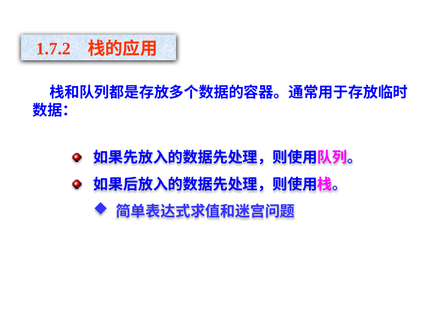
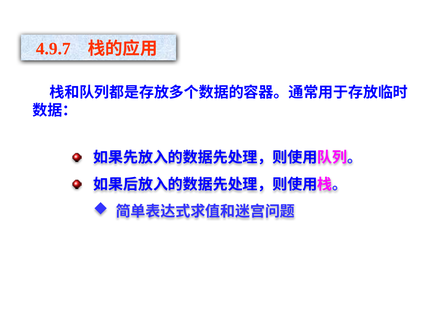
1.7.2: 1.7.2 -> 4.9.7 (53, 49)
